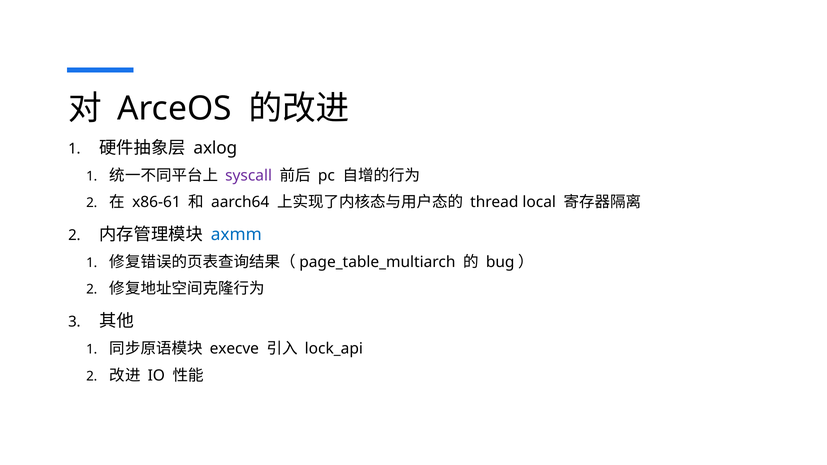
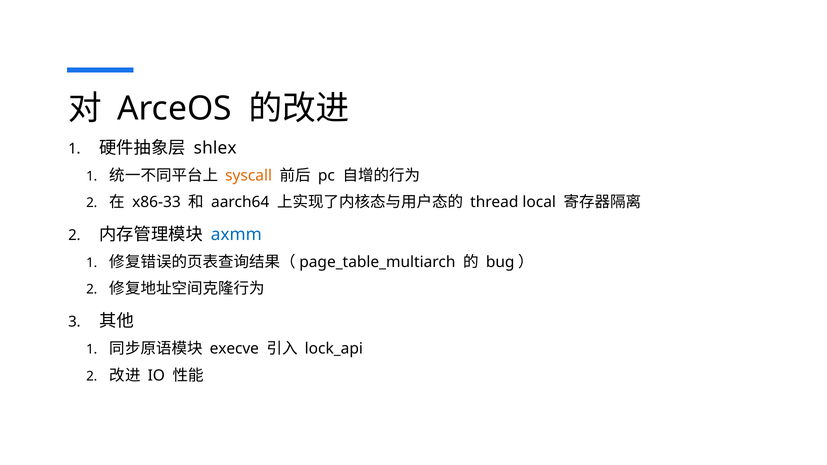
axlog: axlog -> shlex (215, 148)
syscall colour: purple -> orange (249, 176)
x86-61: x86-61 -> x86-33 (156, 202)
